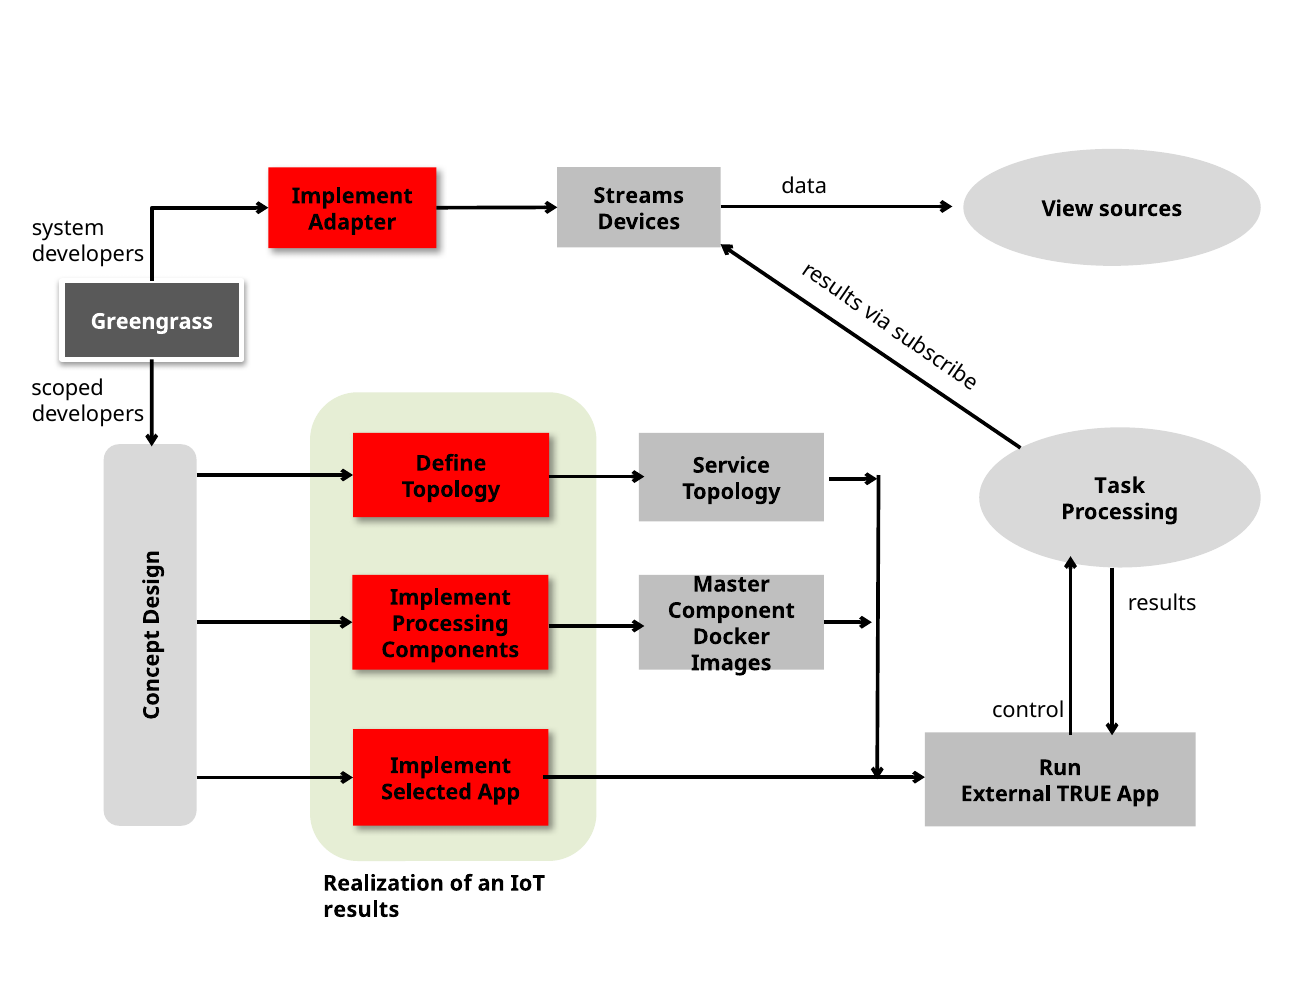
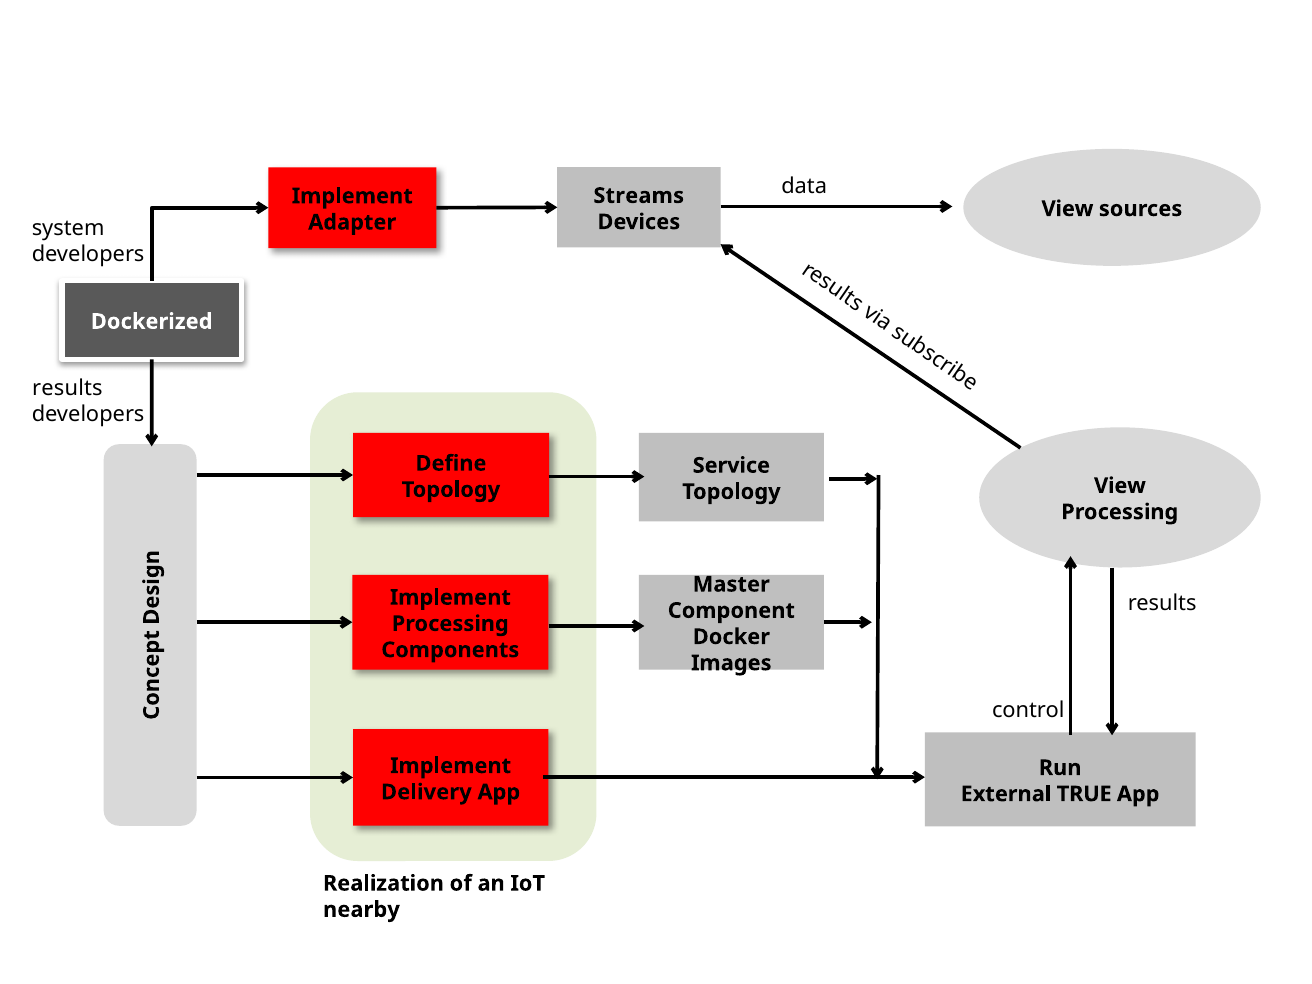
Greengrass: Greengrass -> Dockerized (152, 322)
scoped: scoped -> results (67, 388)
Task: Task -> View (1120, 486)
Selected: Selected -> Delivery (426, 792)
results: results -> nearby (361, 910)
